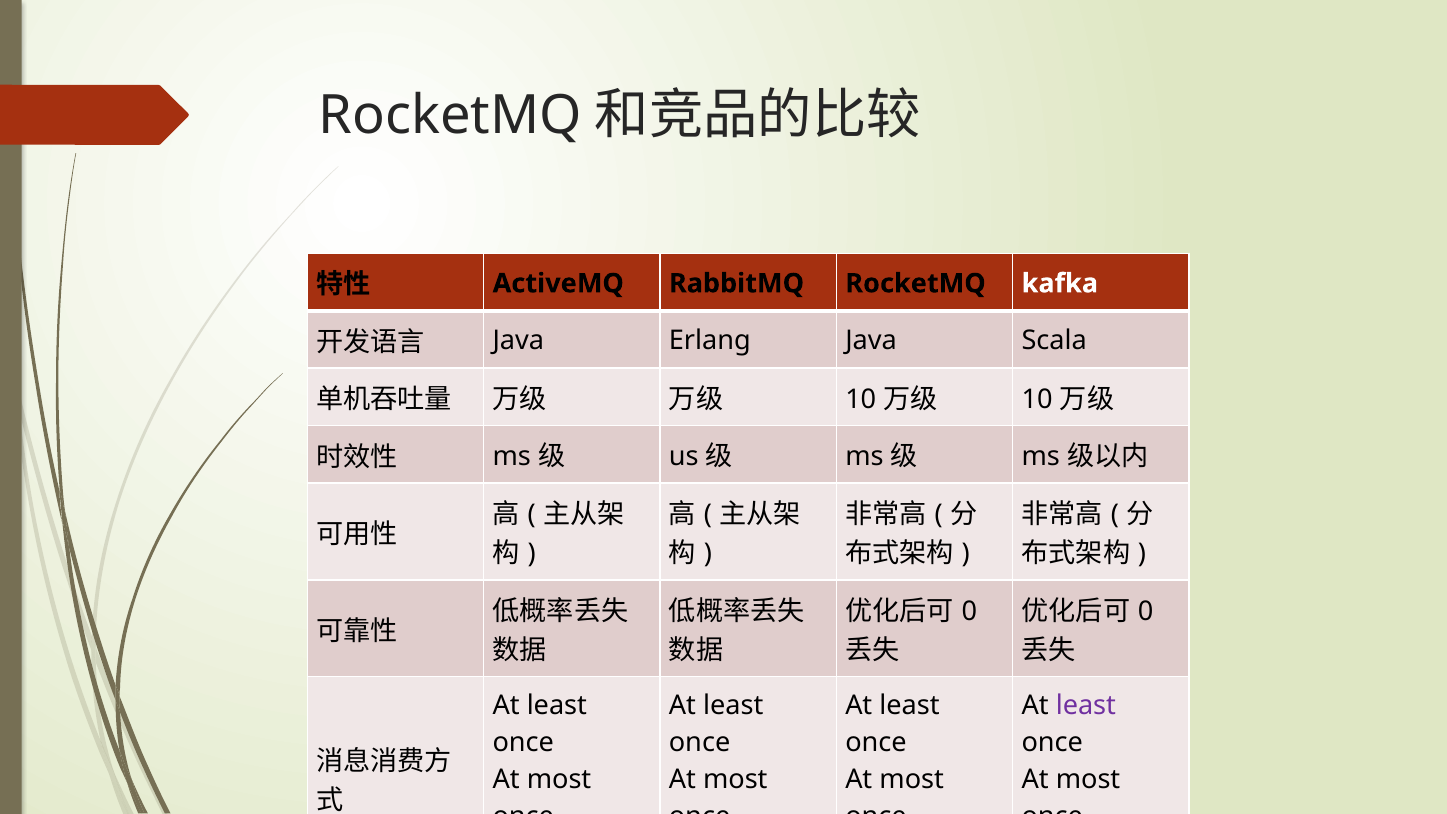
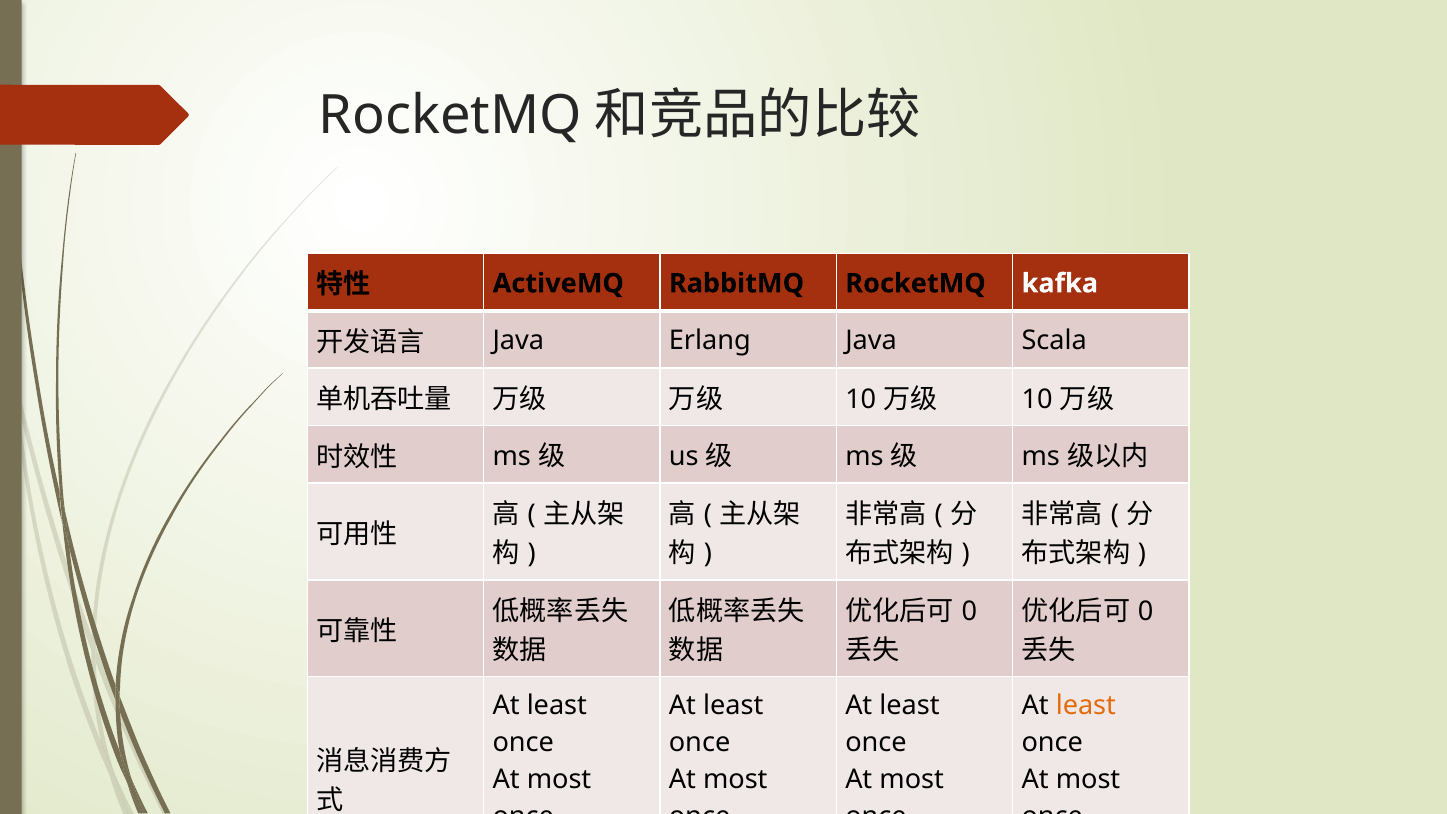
least colour: purple -> orange (1086, 706)
